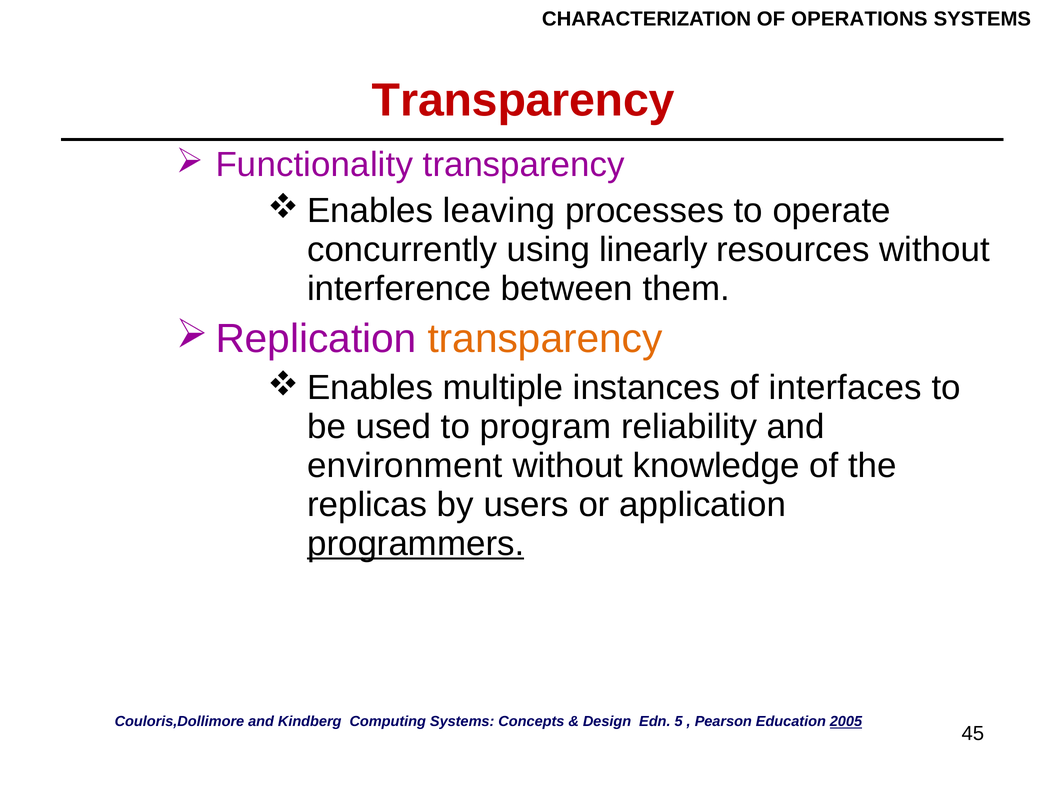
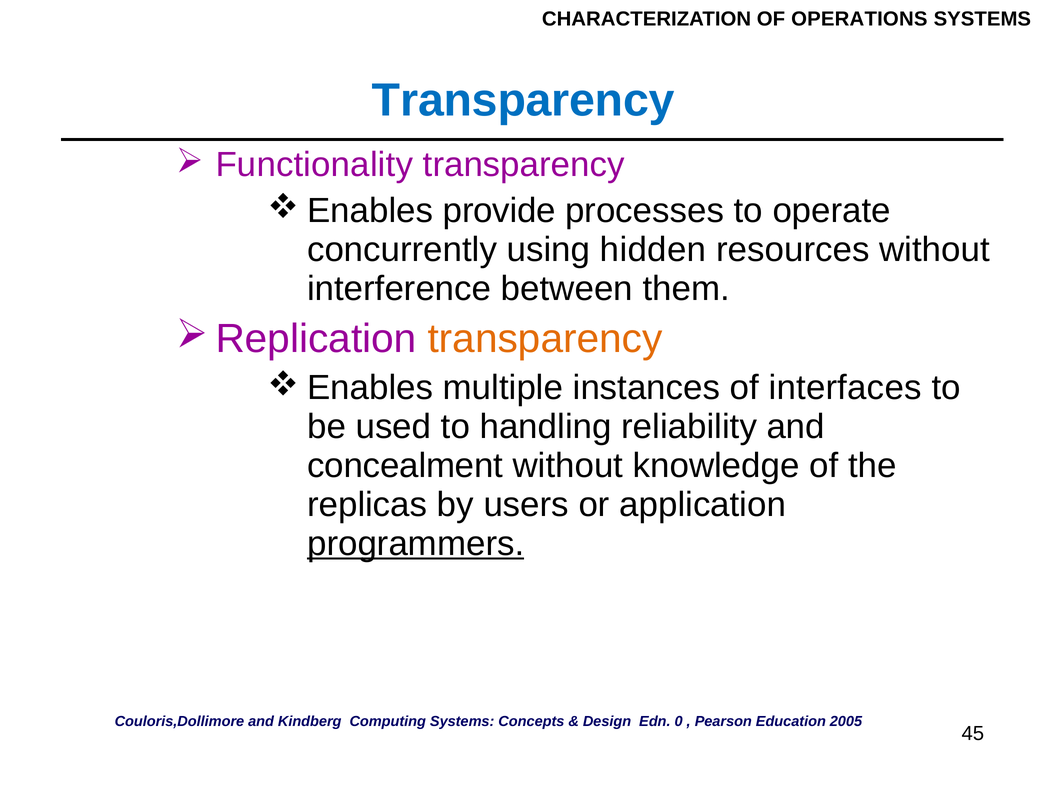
Transparency colour: red -> blue (523, 100)
leaving: leaving -> provide (499, 211)
linearly: linearly -> hidden (653, 250)
program: program -> handling (546, 427)
environment: environment -> concealment (405, 466)
5: 5 -> 0 (679, 722)
2005 underline: present -> none (846, 722)
